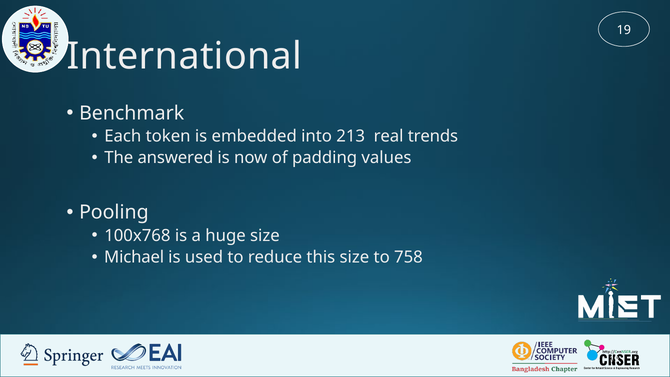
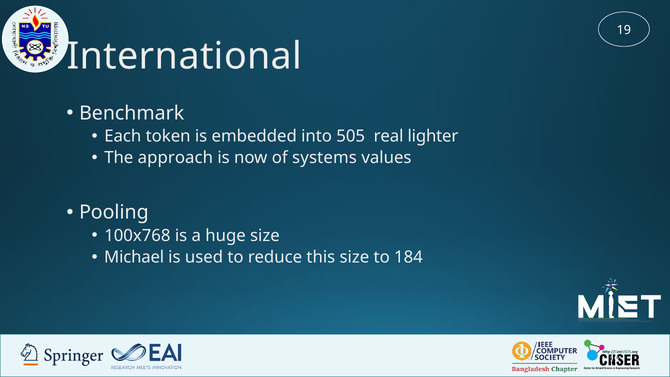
213: 213 -> 505 (351, 136)
trends: trends -> lighter (433, 136)
answered: answered -> approach (175, 158)
padding: padding -> systems (325, 158)
758: 758 -> 184 (408, 257)
